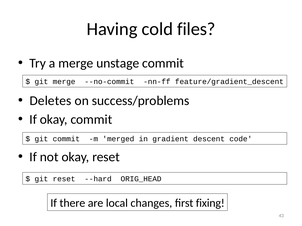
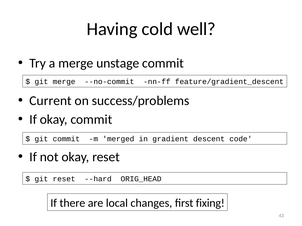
files: files -> well (196, 29)
Deletes: Deletes -> Current (51, 101)
